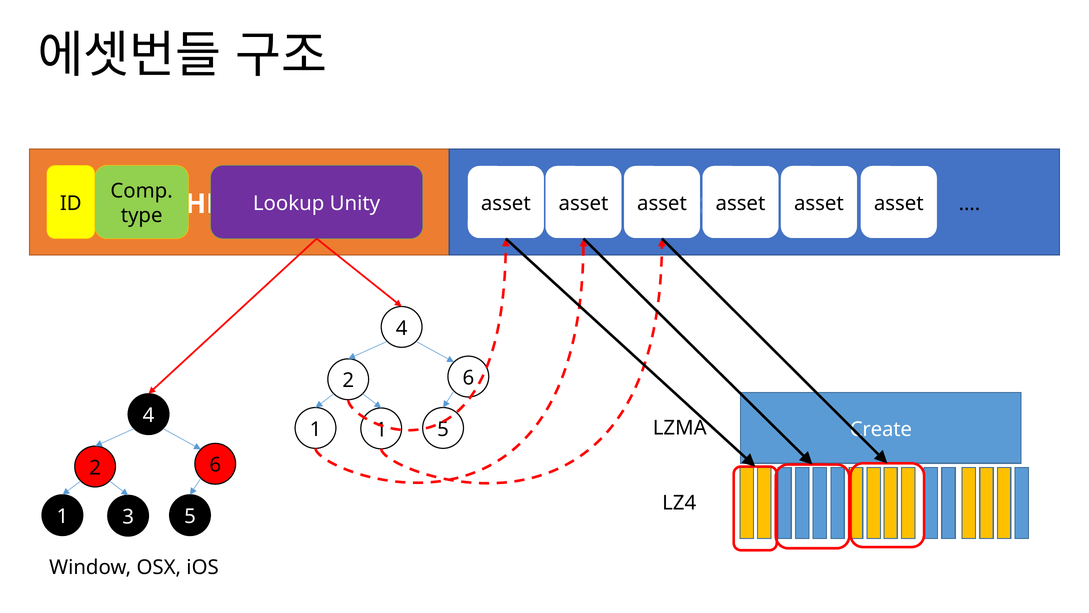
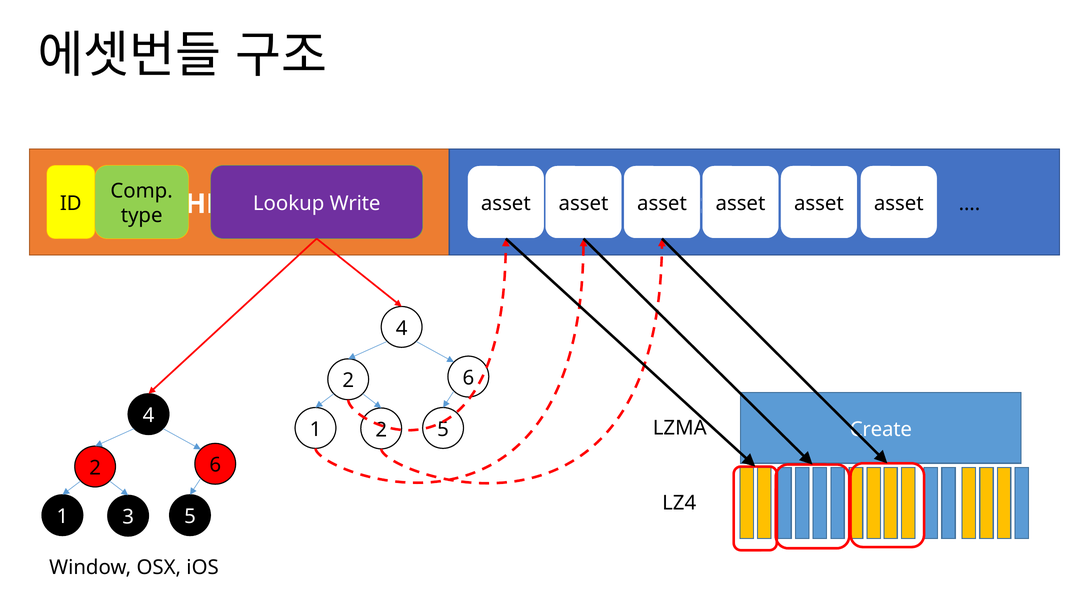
Unity: Unity -> Write (355, 203)
1 1: 1 -> 2 (381, 430)
